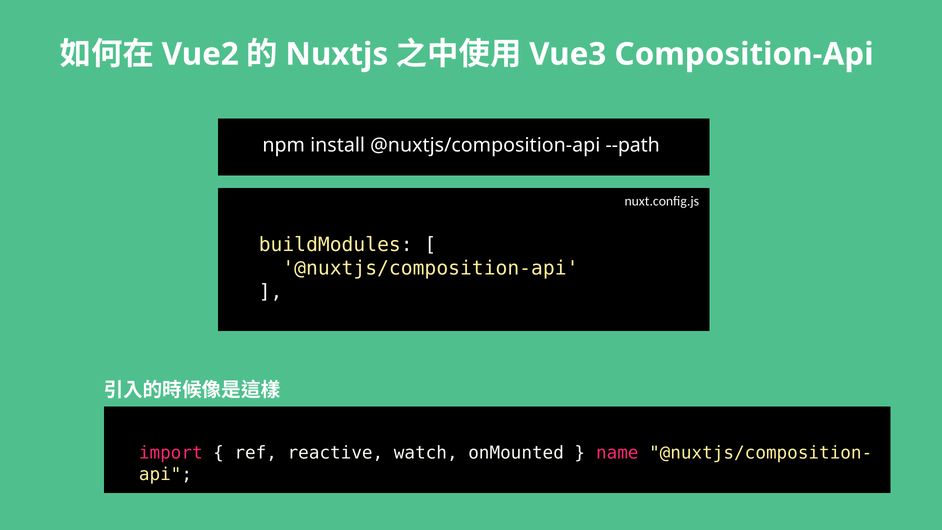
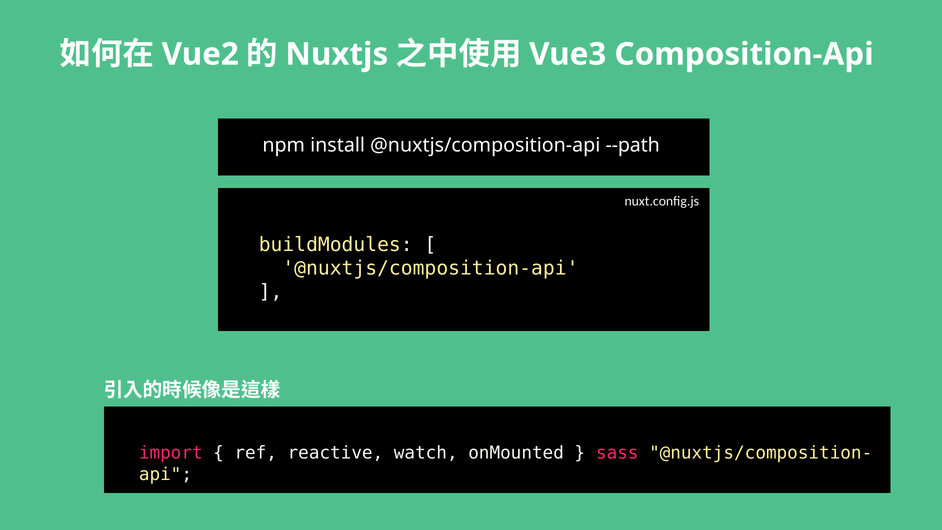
name: name -> sass (617, 453)
